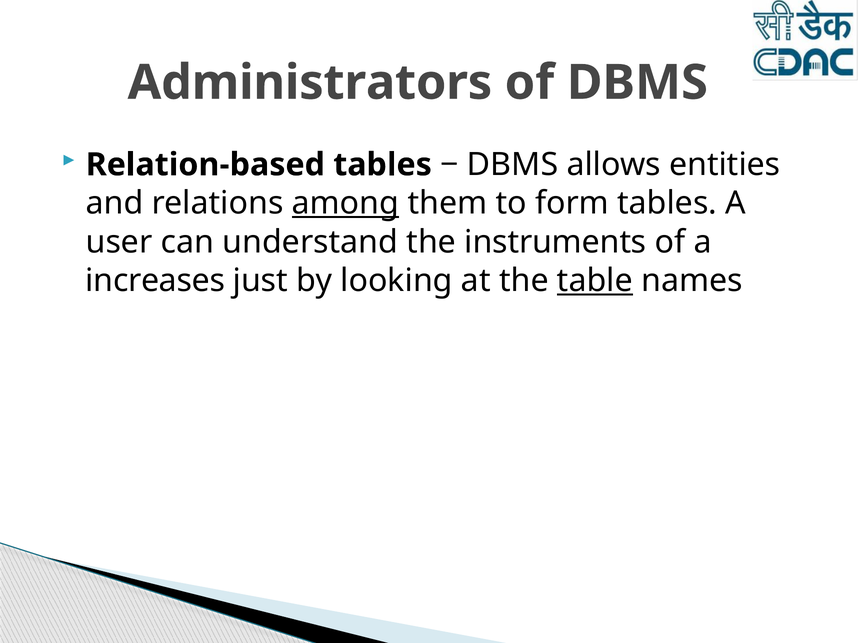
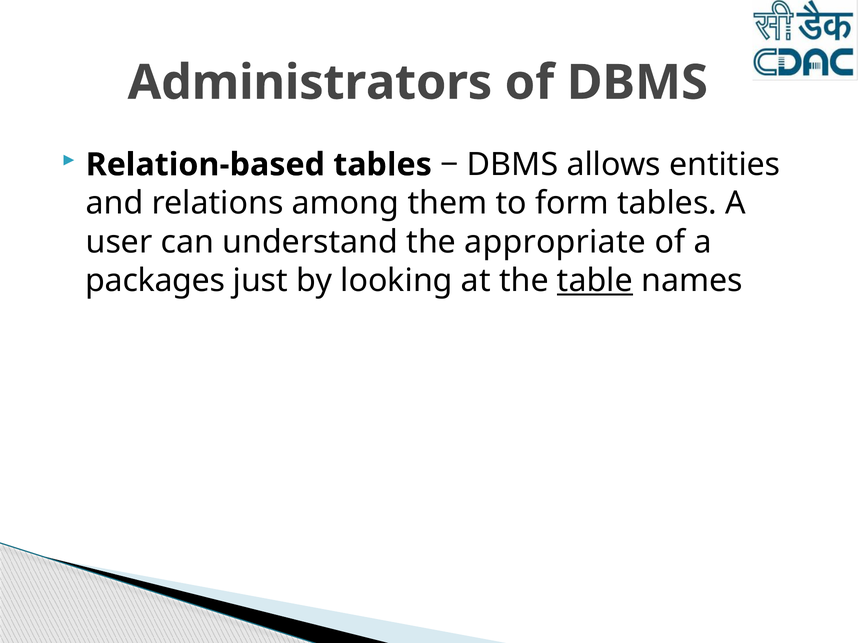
among underline: present -> none (345, 203)
instruments: instruments -> appropriate (555, 242)
increases: increases -> packages (155, 281)
